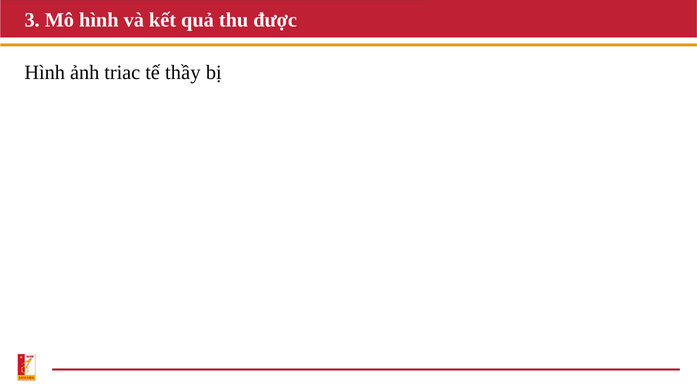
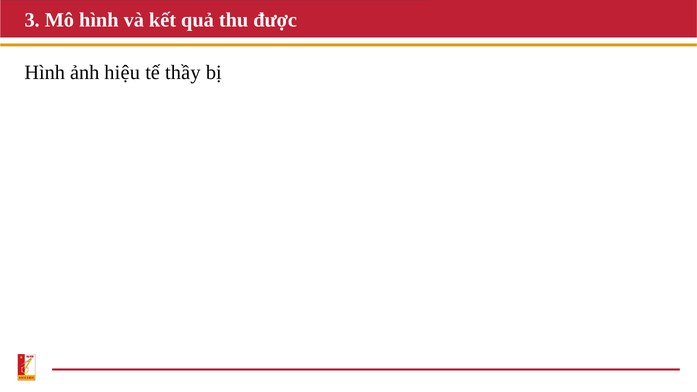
triac: triac -> hiệu (122, 72)
